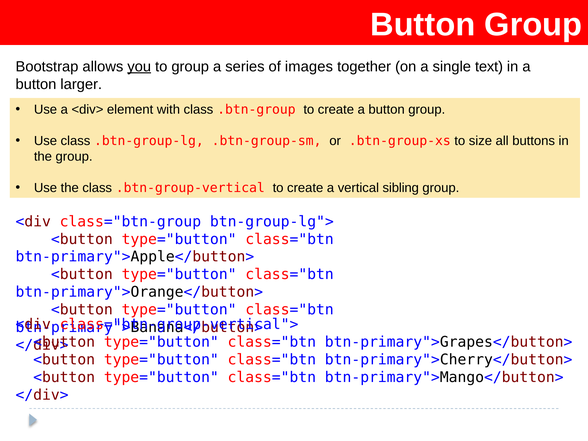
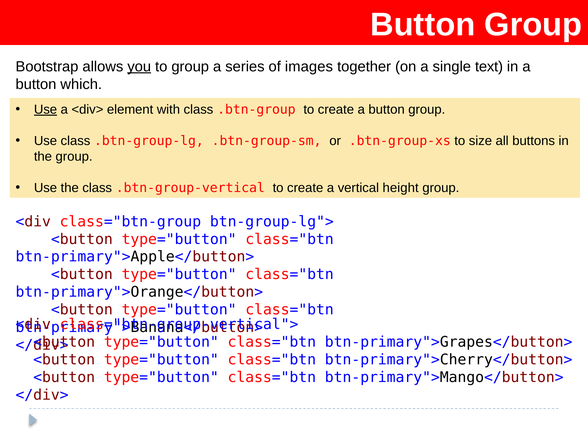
larger: larger -> which (81, 84)
Use underline: none -> present (46, 110)
sibling: sibling -> height (401, 188)
